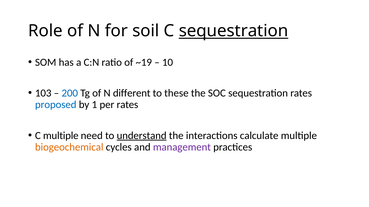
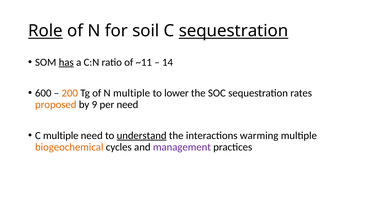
Role underline: none -> present (45, 31)
has underline: none -> present (66, 62)
~19: ~19 -> ~11 (144, 62)
10: 10 -> 14 (168, 62)
103: 103 -> 600 (43, 93)
200 colour: blue -> orange (70, 93)
N different: different -> multiple (132, 93)
these: these -> lower (176, 93)
proposed colour: blue -> orange (56, 105)
1: 1 -> 9 (94, 105)
per rates: rates -> need (127, 105)
calculate: calculate -> warming (259, 136)
